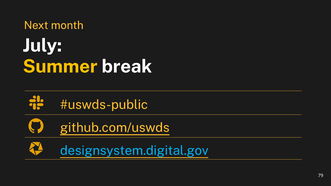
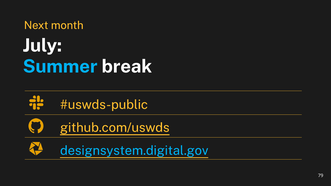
Summer colour: yellow -> light blue (60, 67)
